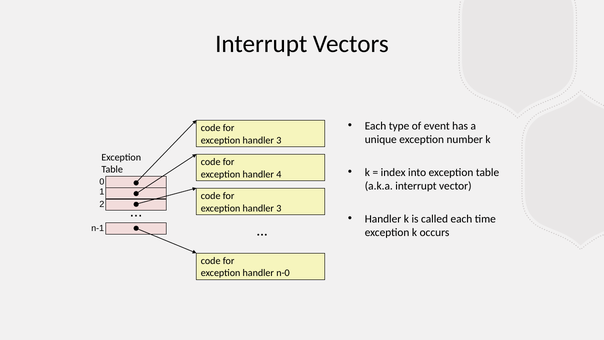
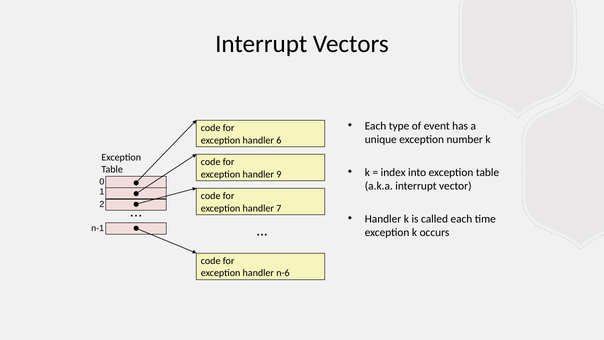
3: 3 -> 6 (279, 140)
4: 4 -> 9 (279, 174)
3: 3 -> 7 (279, 208)
n-0: n-0 -> n-6 (283, 273)
